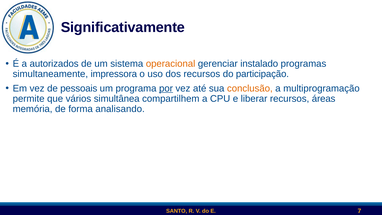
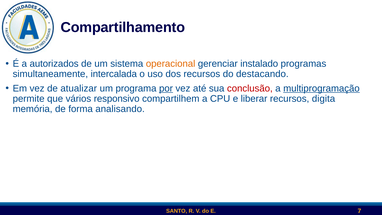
Significativamente: Significativamente -> Compartilhamento (123, 27)
impressora: impressora -> intercalada (114, 74)
participação: participação -> destacando (262, 74)
pessoais: pessoais -> atualizar (79, 88)
conclusão colour: orange -> red (250, 88)
multiprogramação underline: none -> present (321, 88)
simultânea: simultânea -> responsivo (117, 99)
áreas: áreas -> digita (324, 99)
